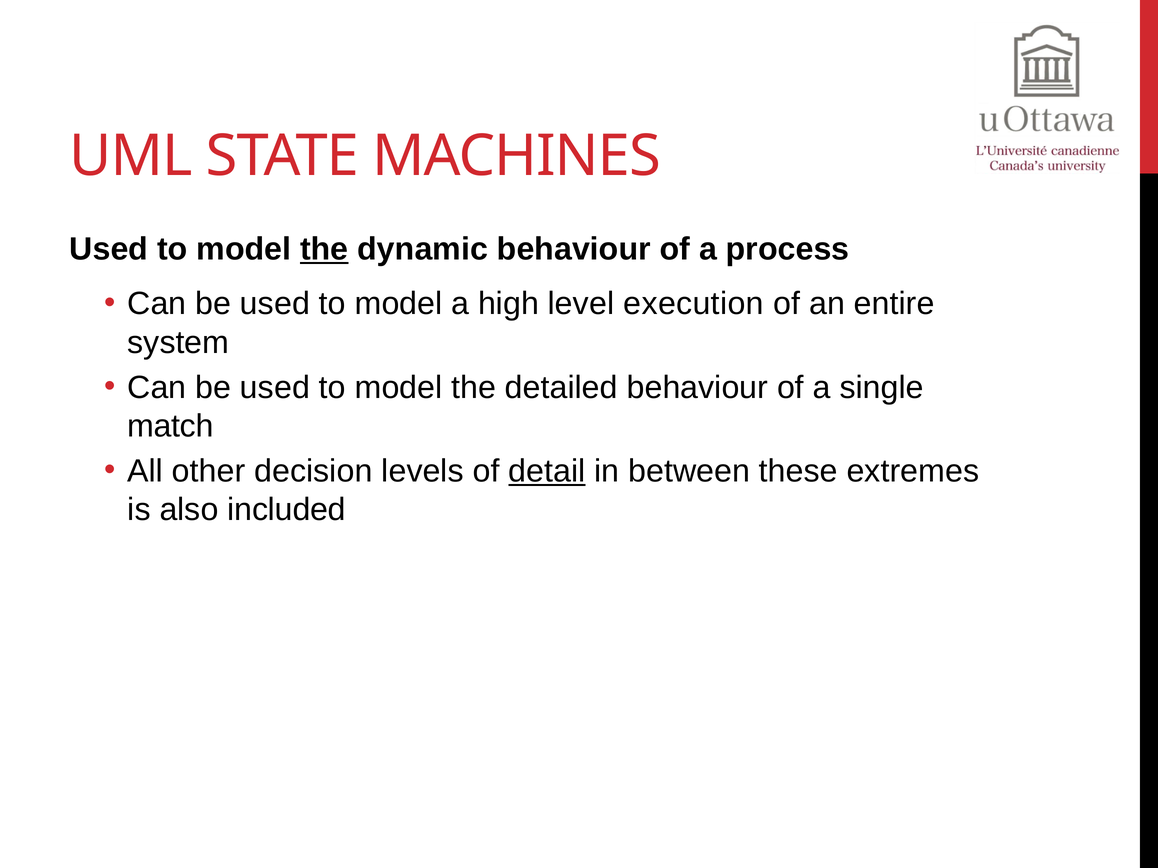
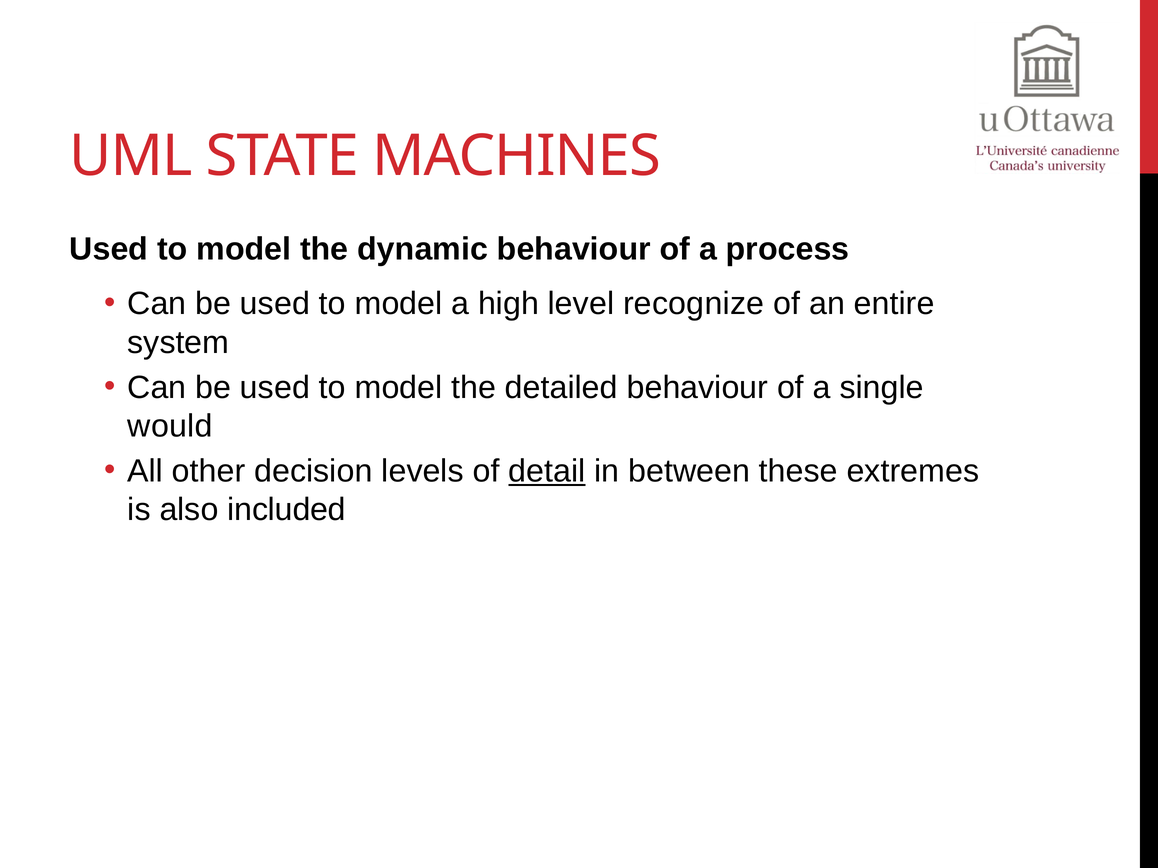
the underline: present -> none (324, 249)
execution: execution -> recognize (694, 304)
match: match -> would (170, 426)
